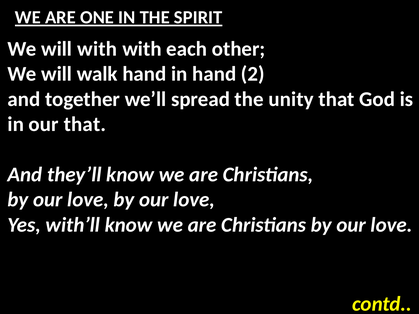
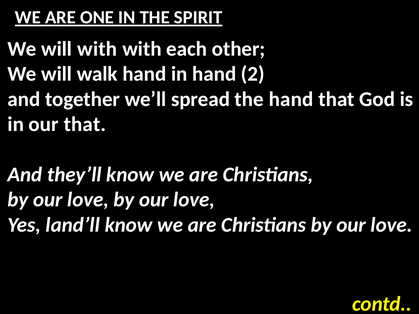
the unity: unity -> hand (291, 99)
with’ll: with’ll -> land’ll (73, 225)
